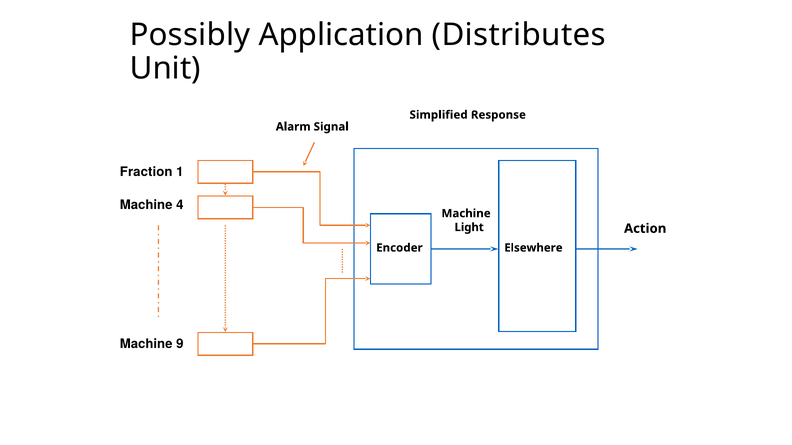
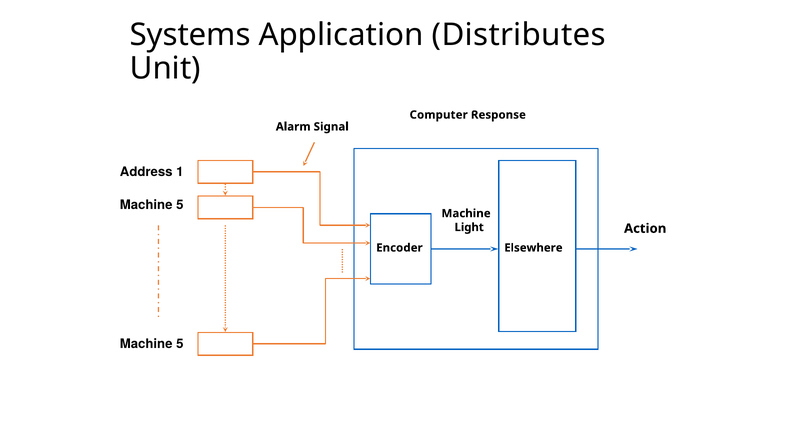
Possibly: Possibly -> Systems (190, 35)
Simplified: Simplified -> Computer (439, 115)
Fraction: Fraction -> Address (146, 172)
4: 4 -> 5 (180, 205)
9: 9 -> 5 (180, 344)
